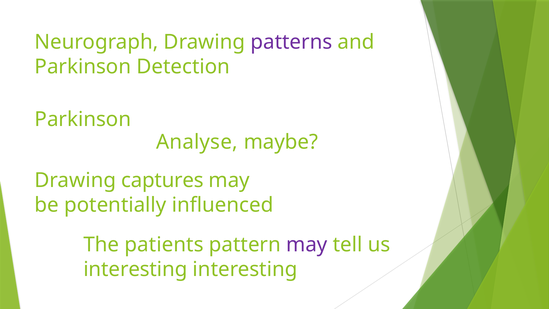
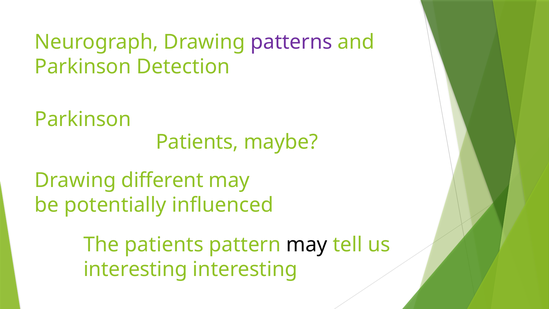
Analyse: Analyse -> Patients (197, 142)
captures: captures -> different (162, 180)
may colour: purple -> black (307, 245)
